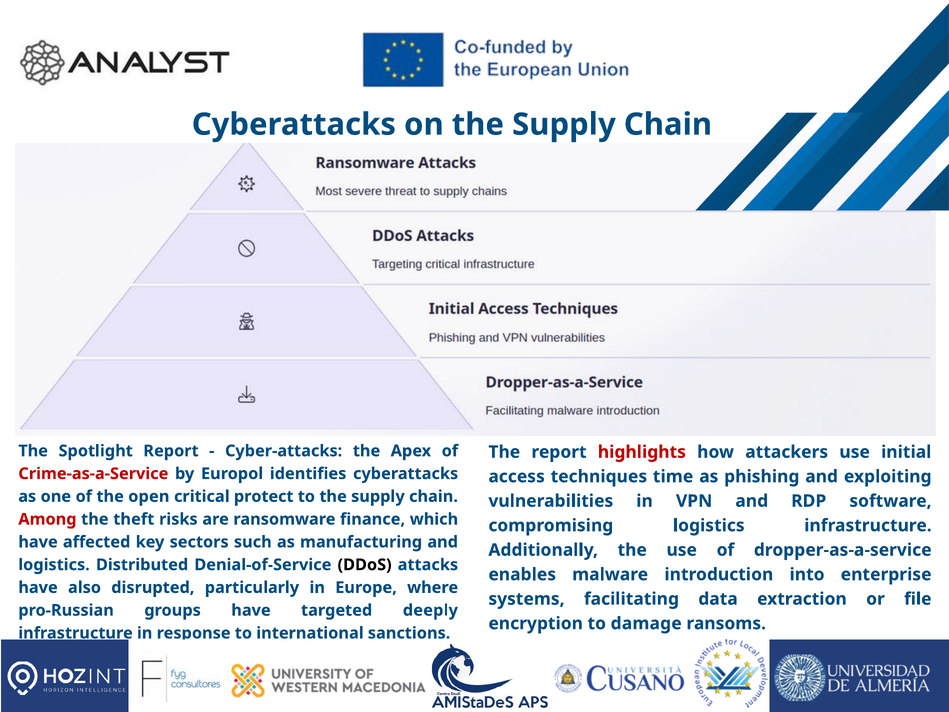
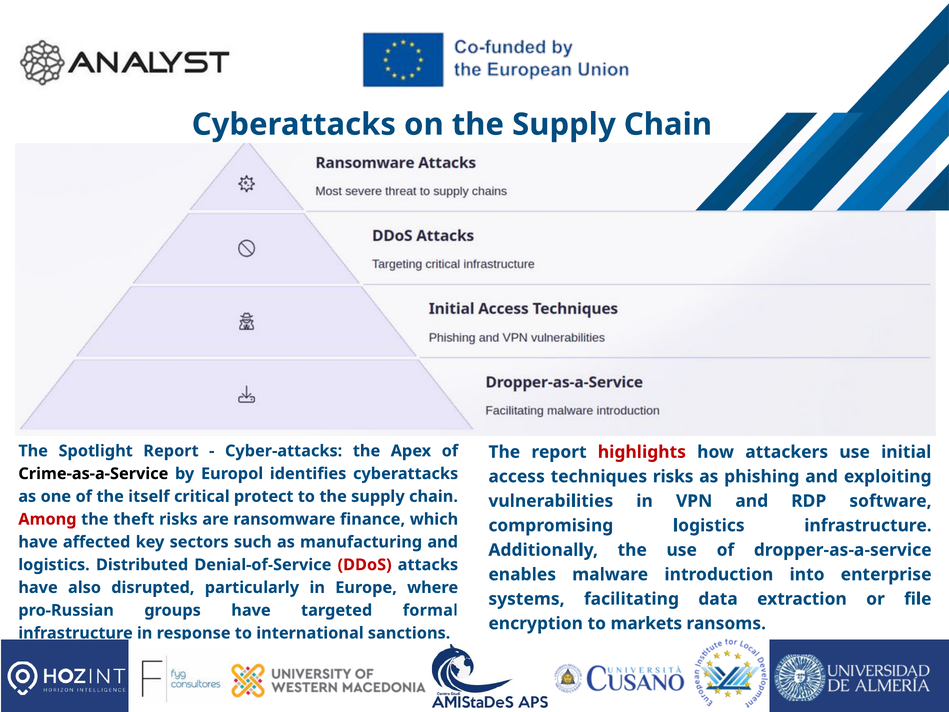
Crime-as-a-Service colour: red -> black (93, 474)
techniques time: time -> risks (673, 476)
open: open -> itself (149, 496)
DDoS colour: black -> red (365, 565)
deeply: deeply -> formal (430, 610)
damage: damage -> markets (646, 623)
